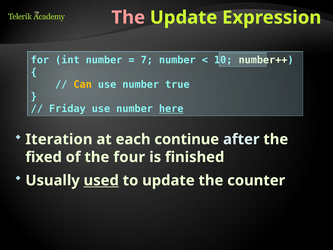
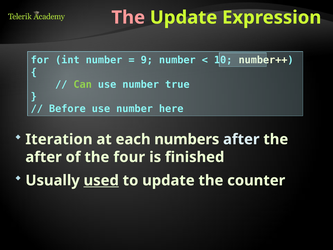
7: 7 -> 9 (147, 60)
Can colour: yellow -> light green (83, 84)
Friday: Friday -> Before (67, 109)
here underline: present -> none (171, 109)
continue: continue -> numbers (187, 139)
fixed: fixed -> after (44, 157)
